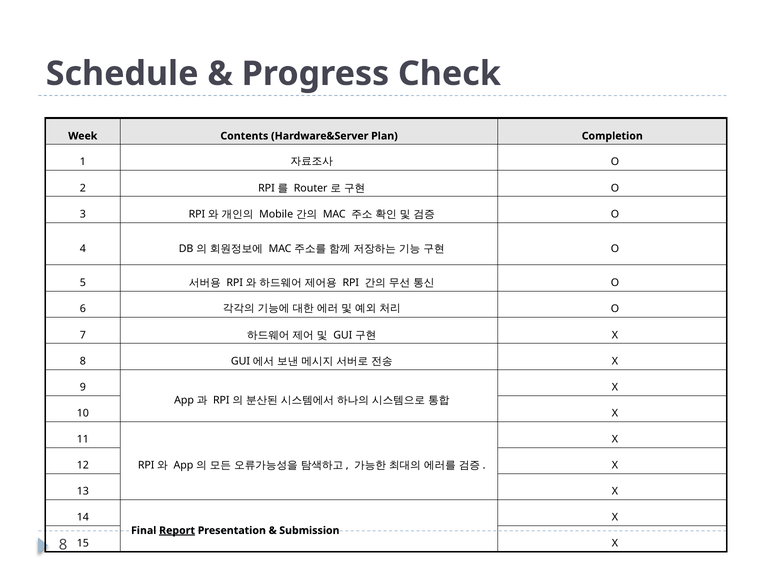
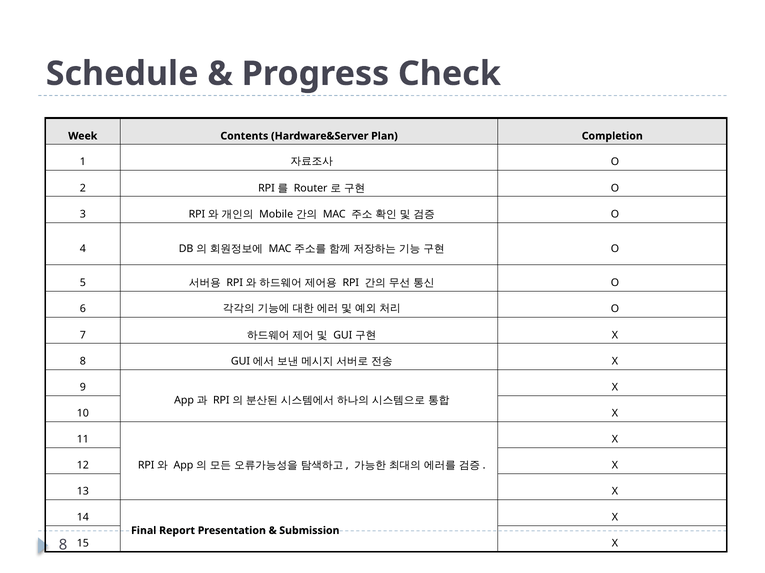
Report underline: present -> none (177, 531)
